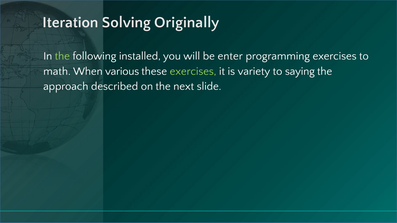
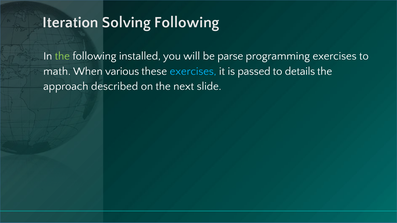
Solving Originally: Originally -> Following (187, 22)
enter: enter -> parse (230, 56)
exercises colour: light green -> light blue (193, 71)
variety: variety -> passed (254, 71)
saying: saying -> details (300, 71)
